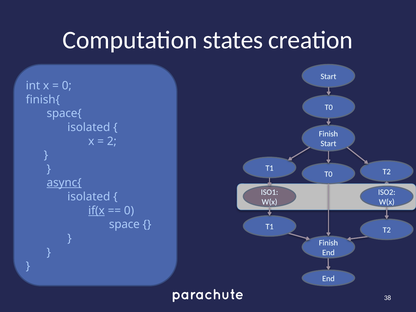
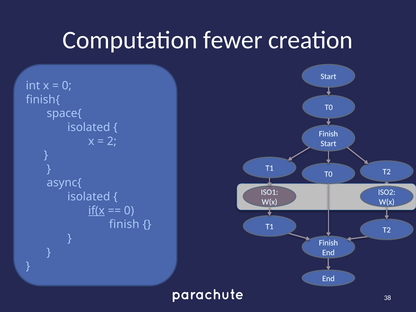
states: states -> fewer (233, 40)
async{ underline: present -> none (64, 183)
space: space -> finish (124, 224)
